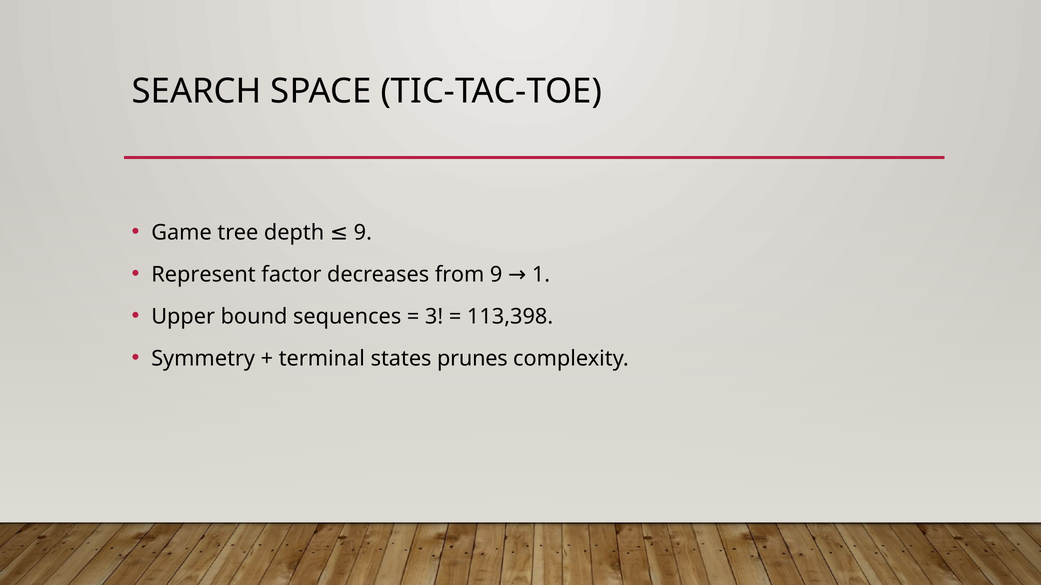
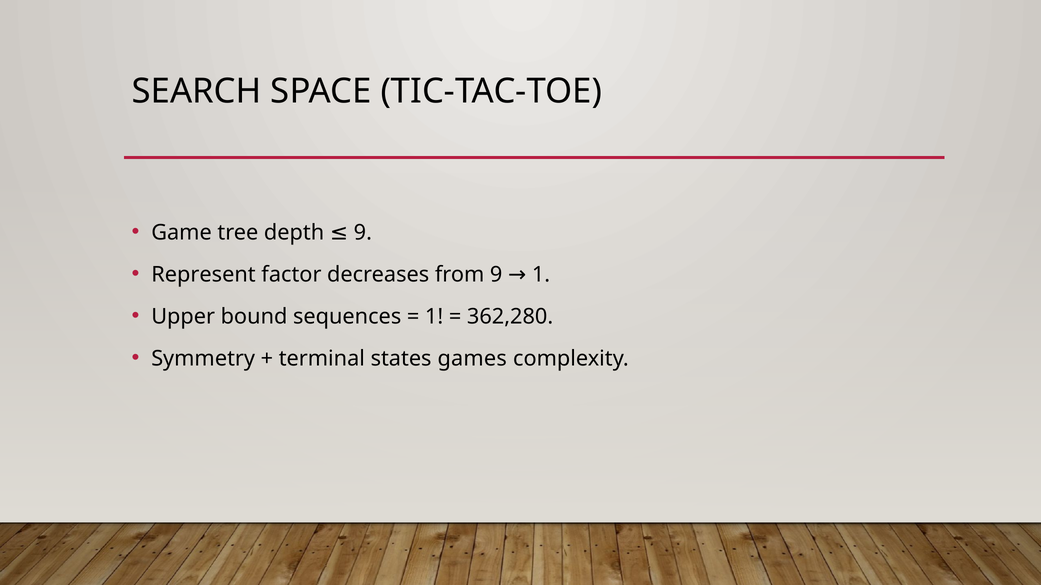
3: 3 -> 1 (434, 317)
113,398: 113,398 -> 362,280 (510, 317)
prunes: prunes -> games (472, 359)
